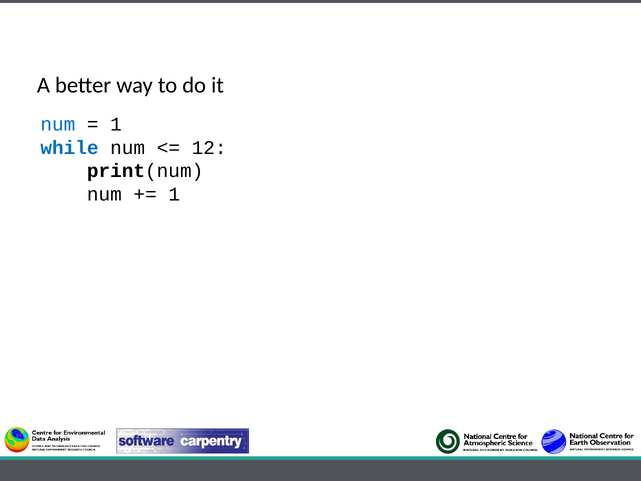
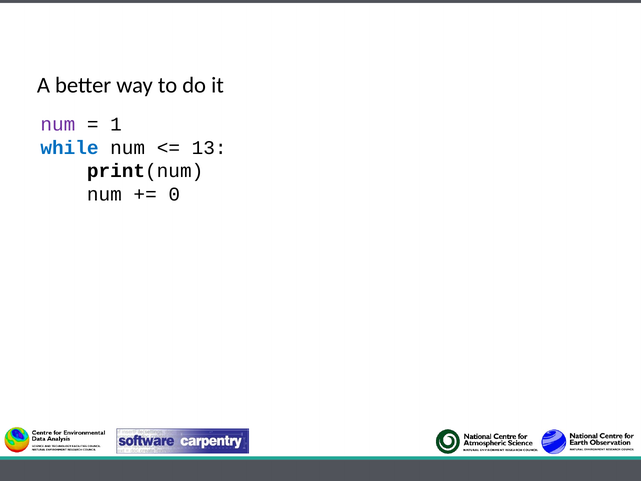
num colour: blue -> purple (58, 124)
12: 12 -> 13 (209, 148)
1: 1 -> 0 (174, 194)
